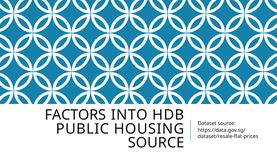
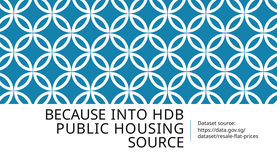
FACTORS: FACTORS -> BECAUSE (75, 115)
